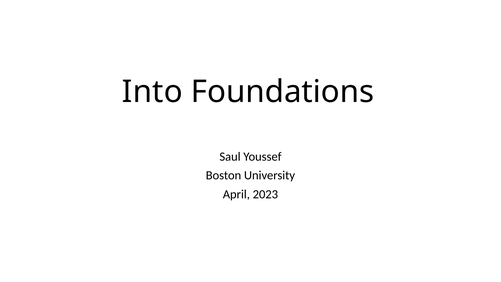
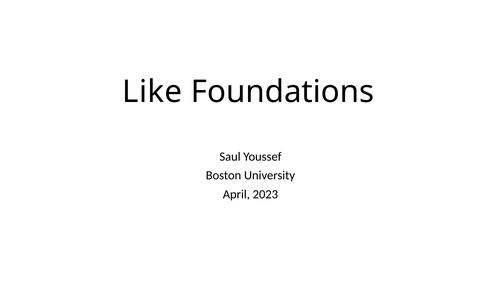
Into: Into -> Like (152, 92)
